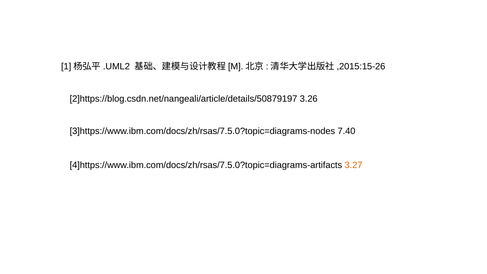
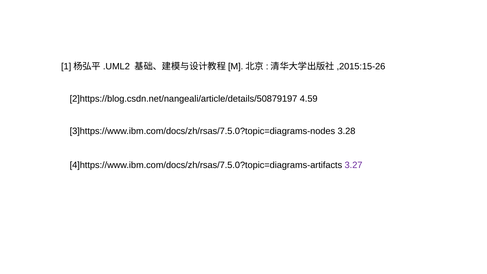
3.26: 3.26 -> 4.59 (309, 99)
7.40: 7.40 -> 3.28 (346, 131)
3.27 colour: orange -> purple (354, 165)
